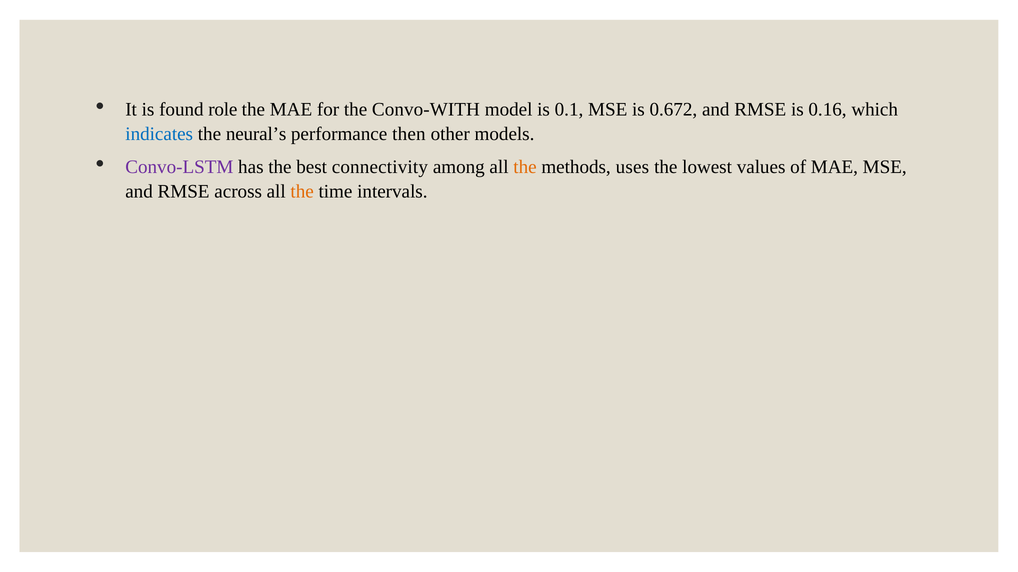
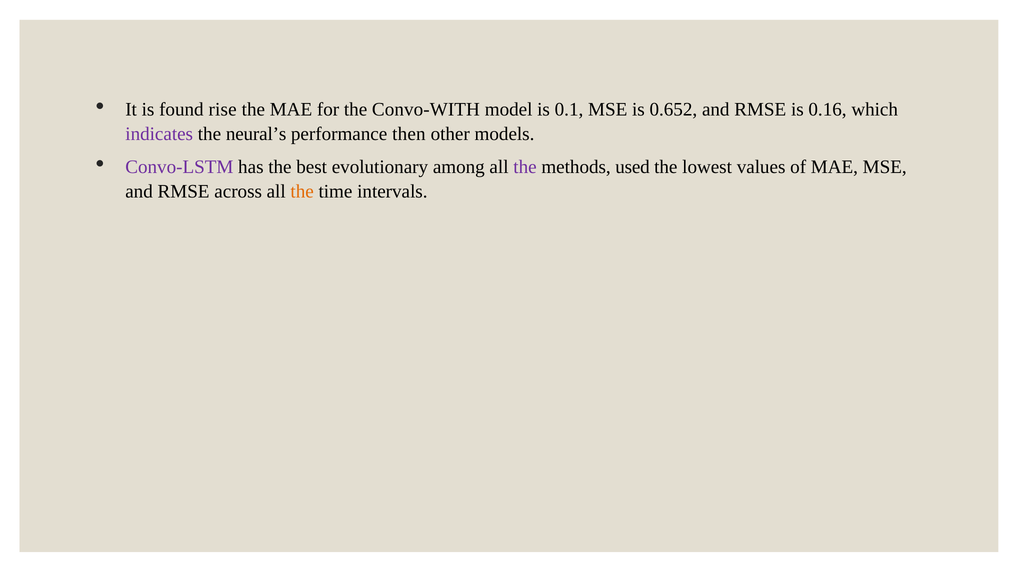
role: role -> rise (223, 110)
0.672: 0.672 -> 0.652 (673, 110)
indicates colour: blue -> purple (159, 134)
connectivity: connectivity -> evolutionary (380, 167)
the colour: orange -> purple (525, 167)
uses: uses -> used (633, 167)
